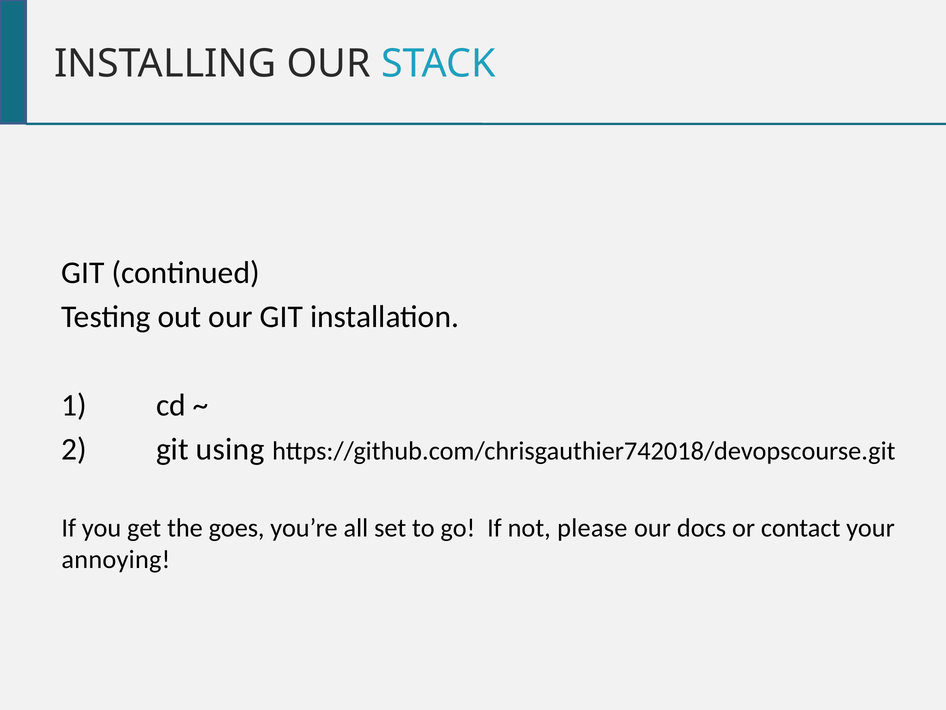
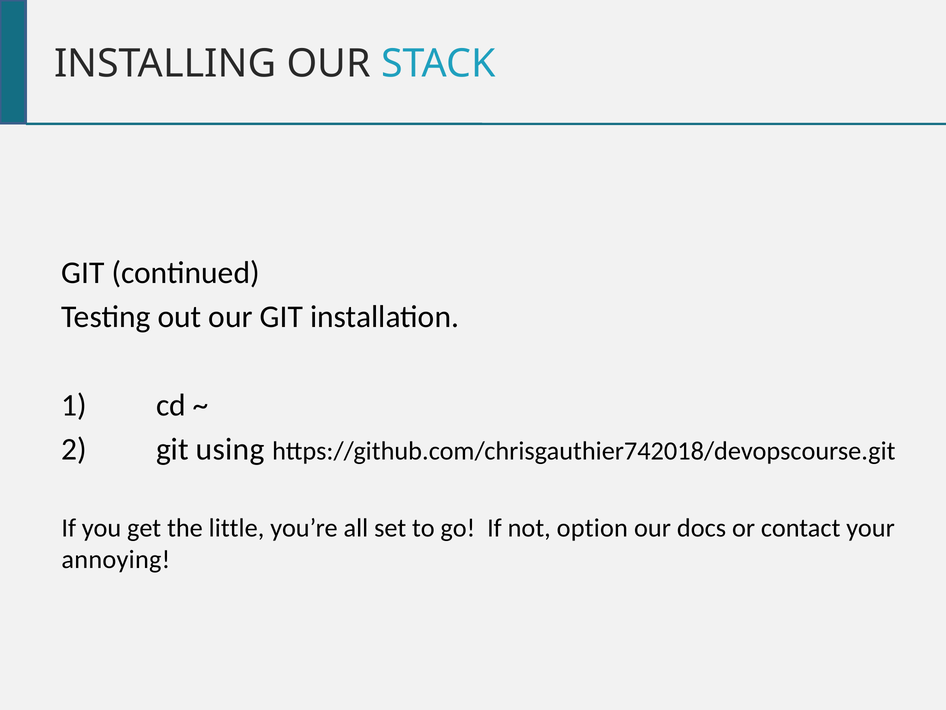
goes: goes -> little (237, 528)
please: please -> option (592, 528)
